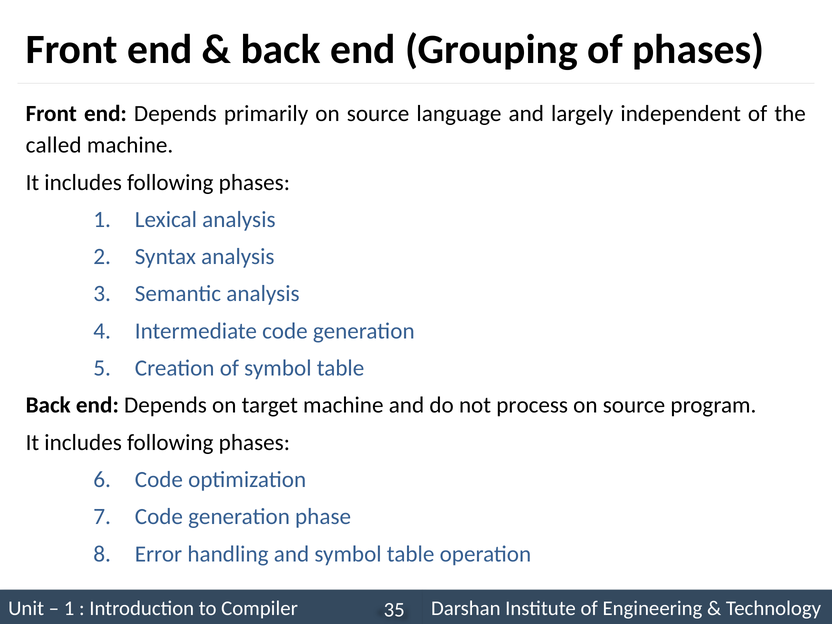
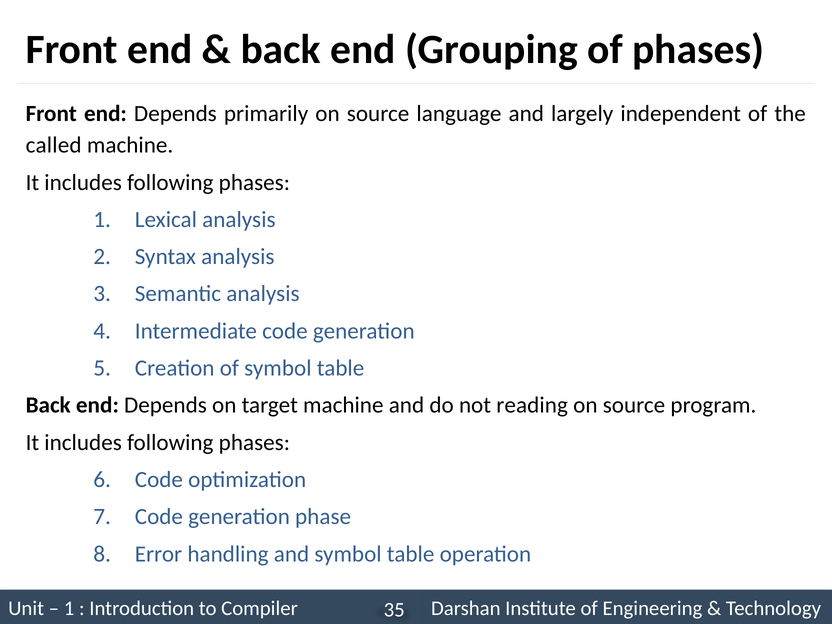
process: process -> reading (532, 405)
